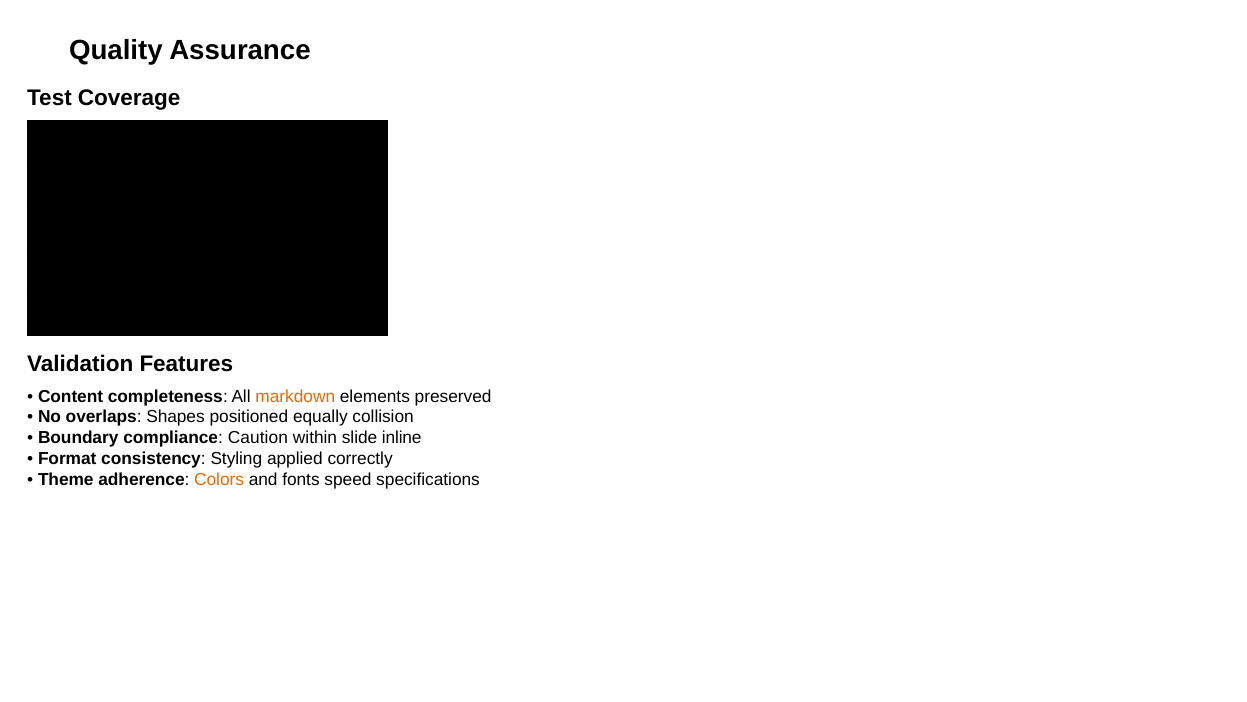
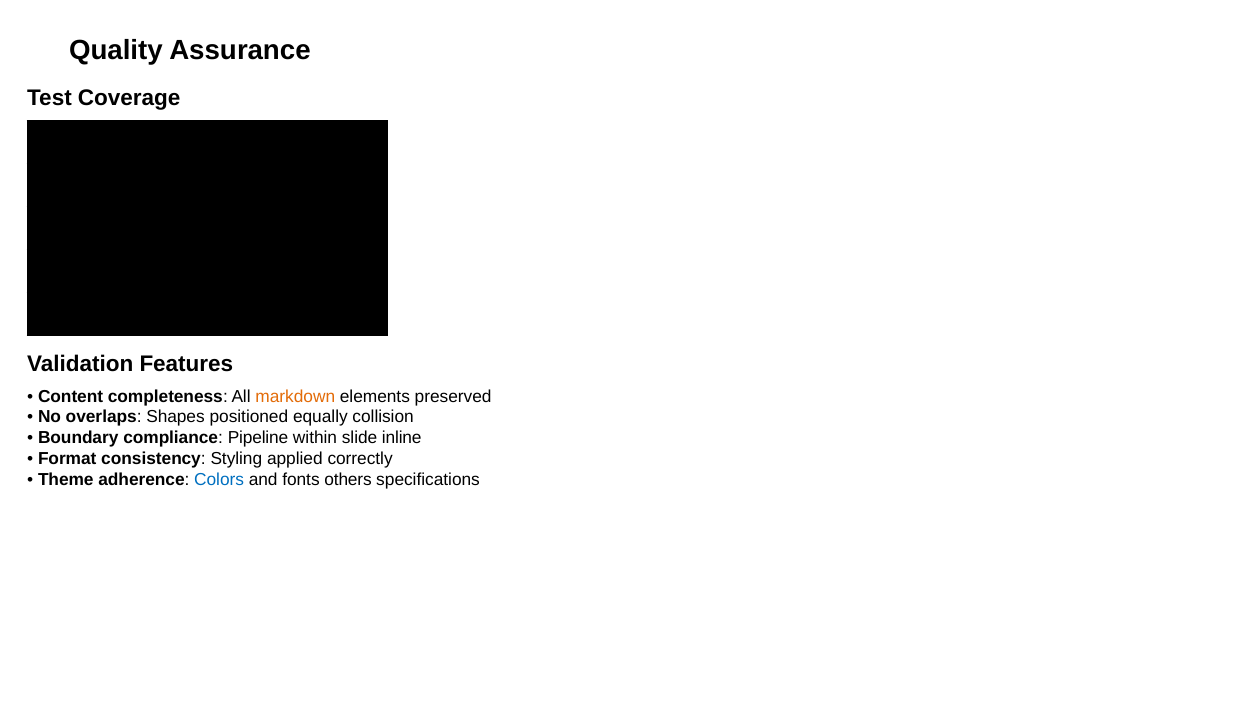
Caution: Caution -> Pipeline (258, 438)
Colors colour: orange -> blue (219, 479)
speed: speed -> others (348, 479)
